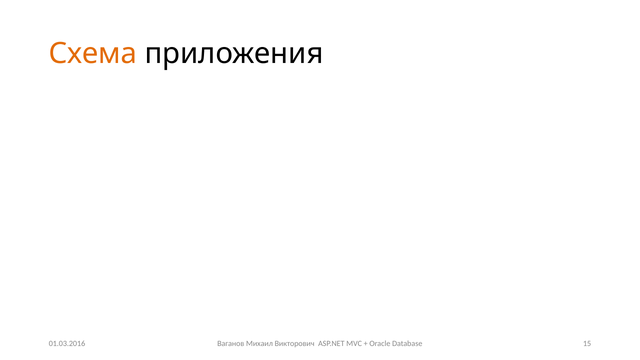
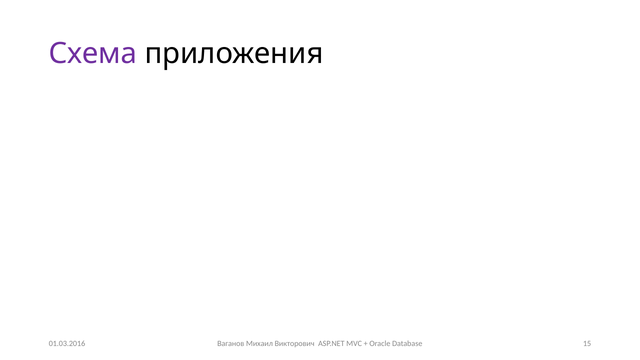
Схема colour: orange -> purple (93, 54)
